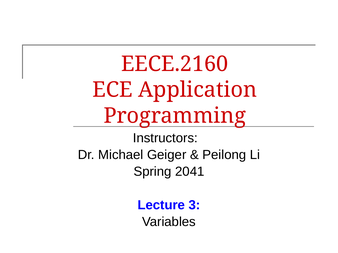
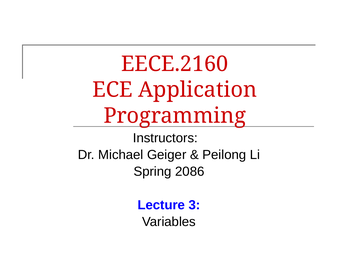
2041: 2041 -> 2086 (190, 172)
